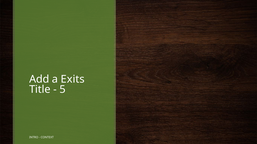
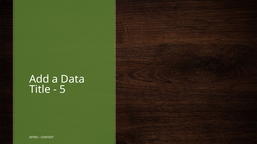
Exits: Exits -> Data (73, 80)
